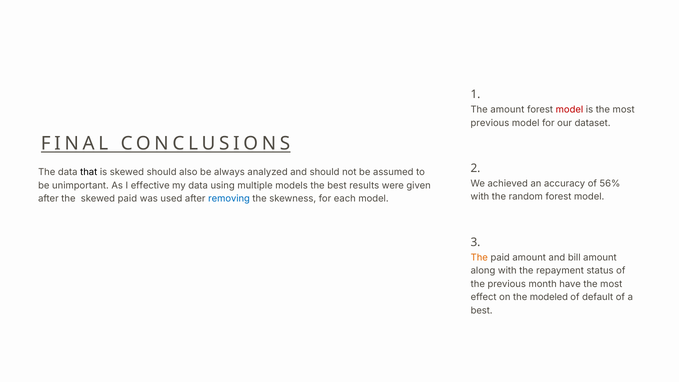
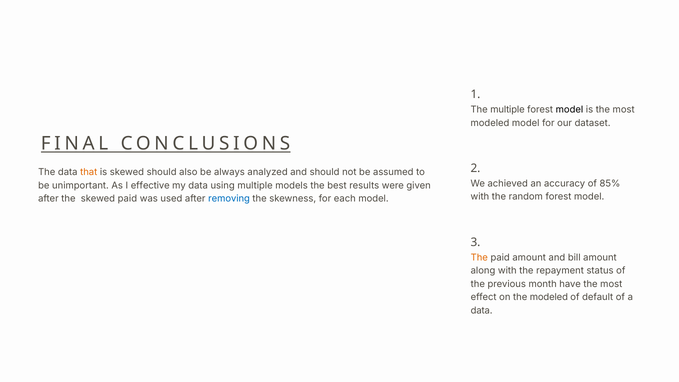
The amount: amount -> multiple (507, 110)
model colour: red -> black (569, 110)
previous: previous -> modeled (490, 123)
that colour: black -> orange (89, 172)
56%: 56% -> 85% (610, 184)
best: best -> data (482, 310)
